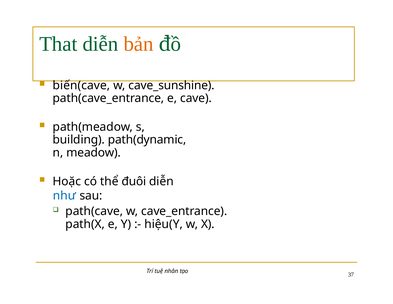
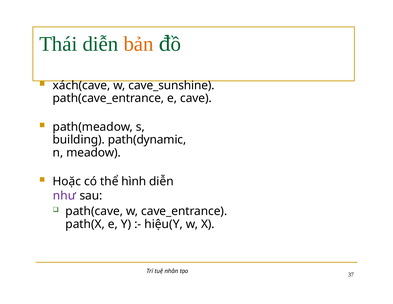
That: That -> Thái (58, 44)
biến(cave: biến(cave -> xách(cave (81, 85)
đuôi: đuôi -> hình (134, 181)
như colour: blue -> purple (64, 195)
